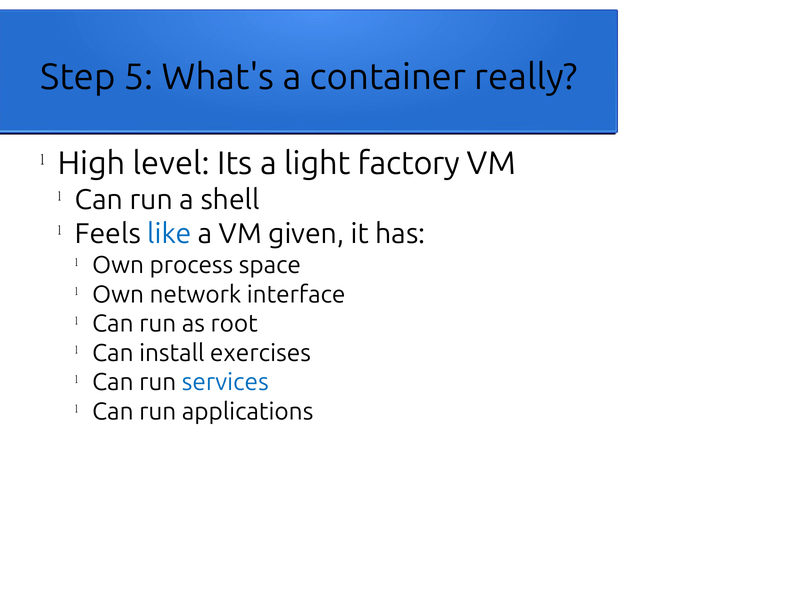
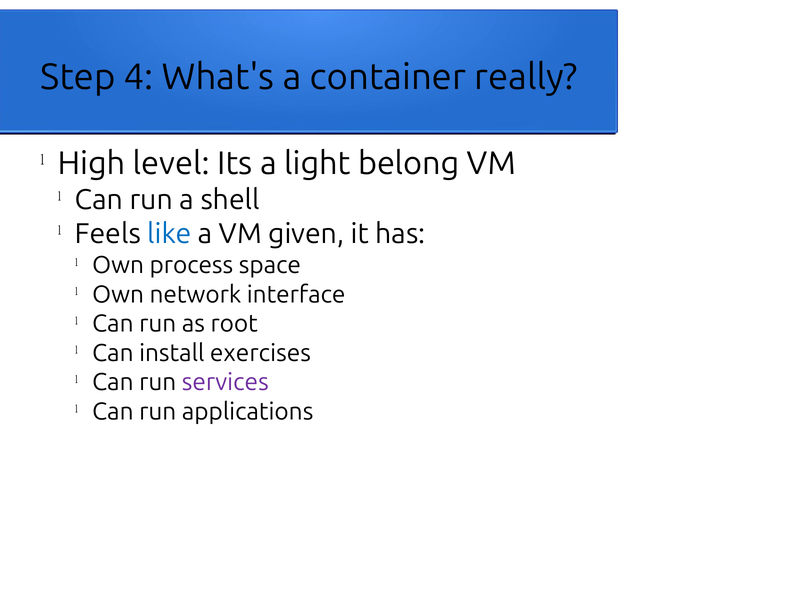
5: 5 -> 4 (139, 77)
factory: factory -> belong (409, 163)
services colour: blue -> purple (225, 383)
